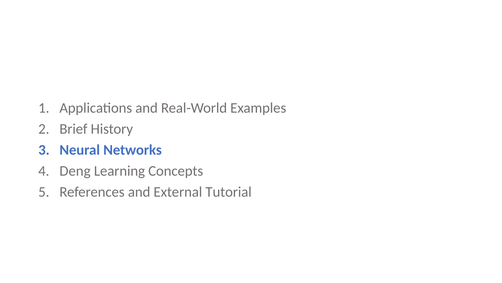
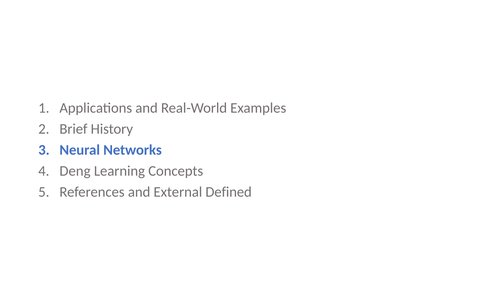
Tutorial: Tutorial -> Defined (229, 192)
